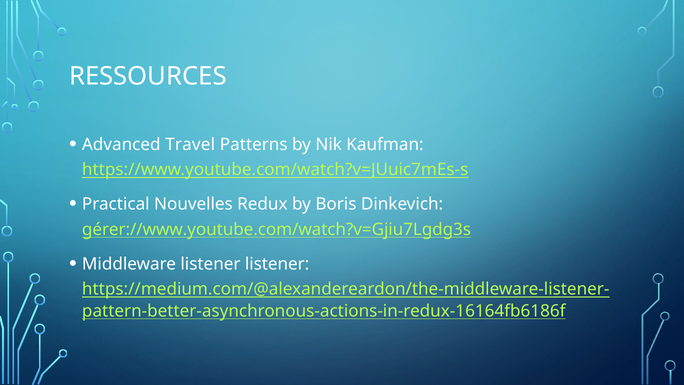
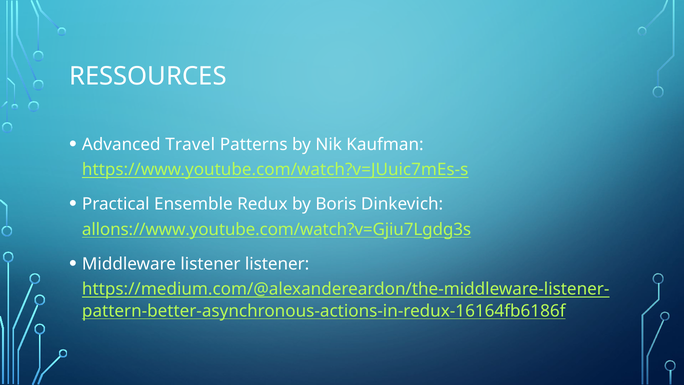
Nouvelles: Nouvelles -> Ensemble (193, 204)
gérer://www.youtube.com/watch?v=Gjiu7Lgdg3s: gérer://www.youtube.com/watch?v=Gjiu7Lgdg3s -> allons://www.youtube.com/watch?v=Gjiu7Lgdg3s (277, 229)
